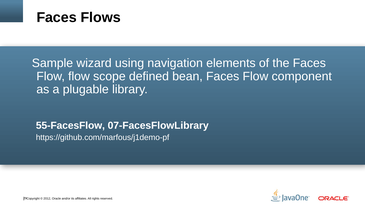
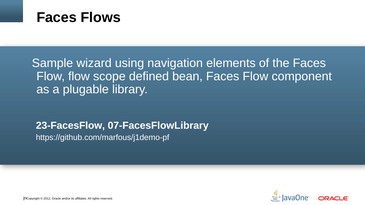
55-FacesFlow: 55-FacesFlow -> 23-FacesFlow (70, 126)
